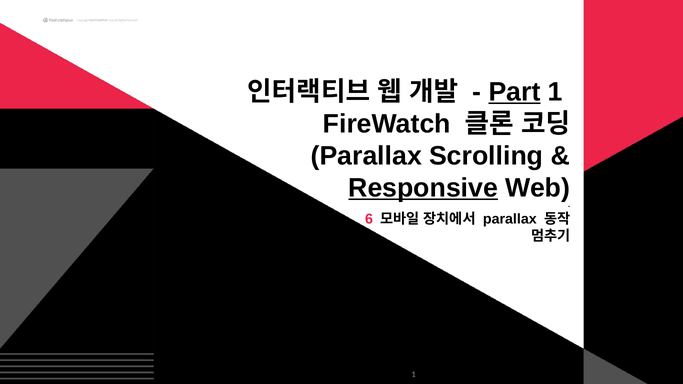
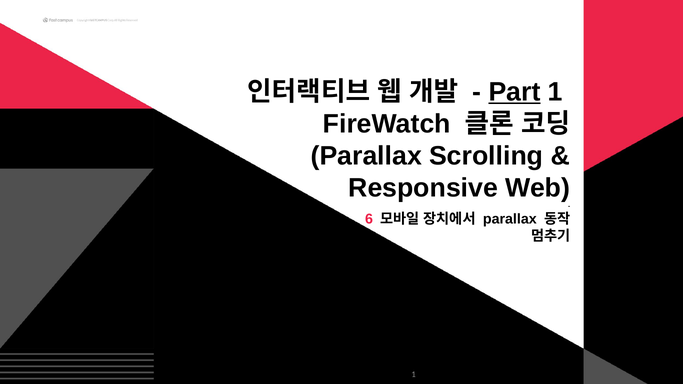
Responsive underline: present -> none (423, 188)
